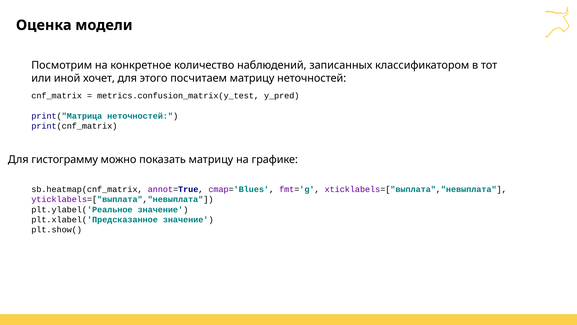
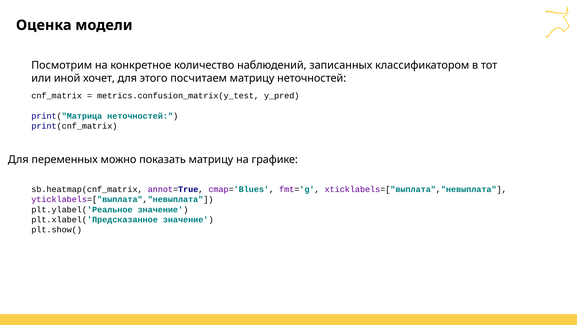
гистограмму: гистограмму -> переменных (65, 159)
